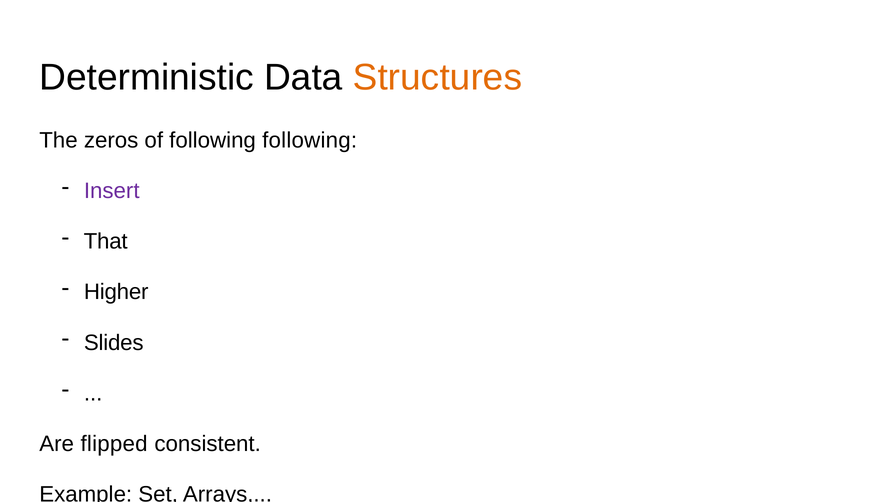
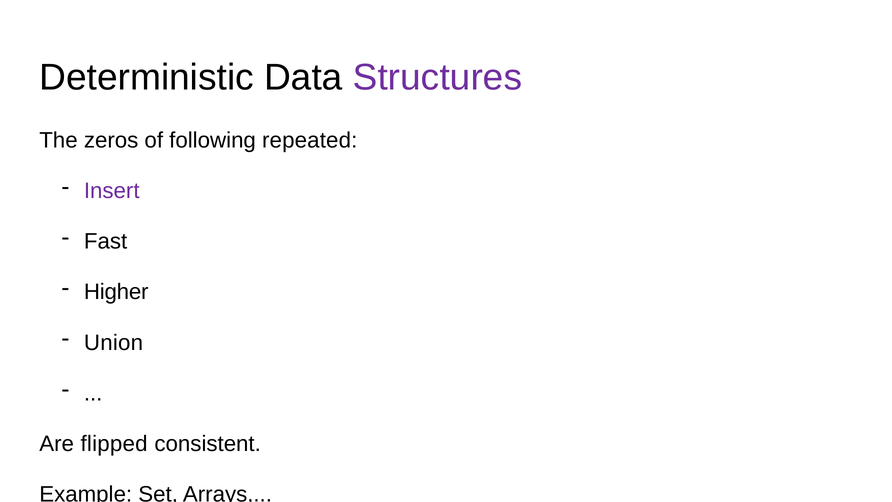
Structures colour: orange -> purple (438, 77)
following following: following -> repeated (310, 140)
That: That -> Fast (106, 241)
Slides: Slides -> Union (114, 343)
